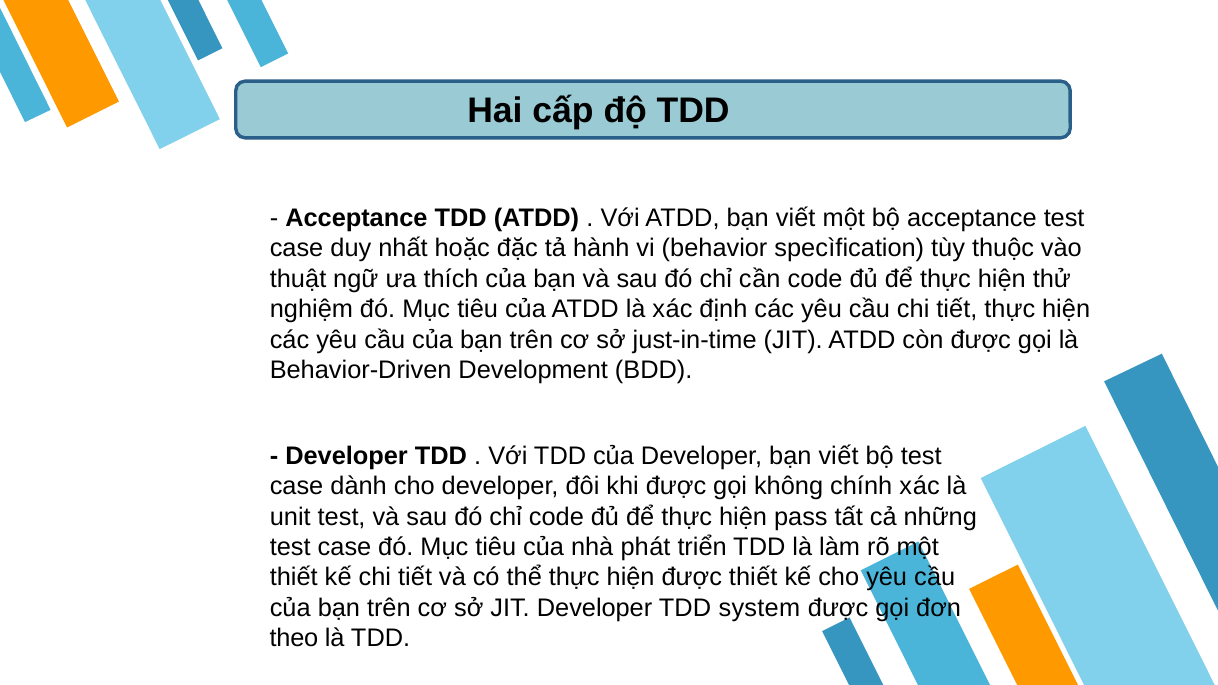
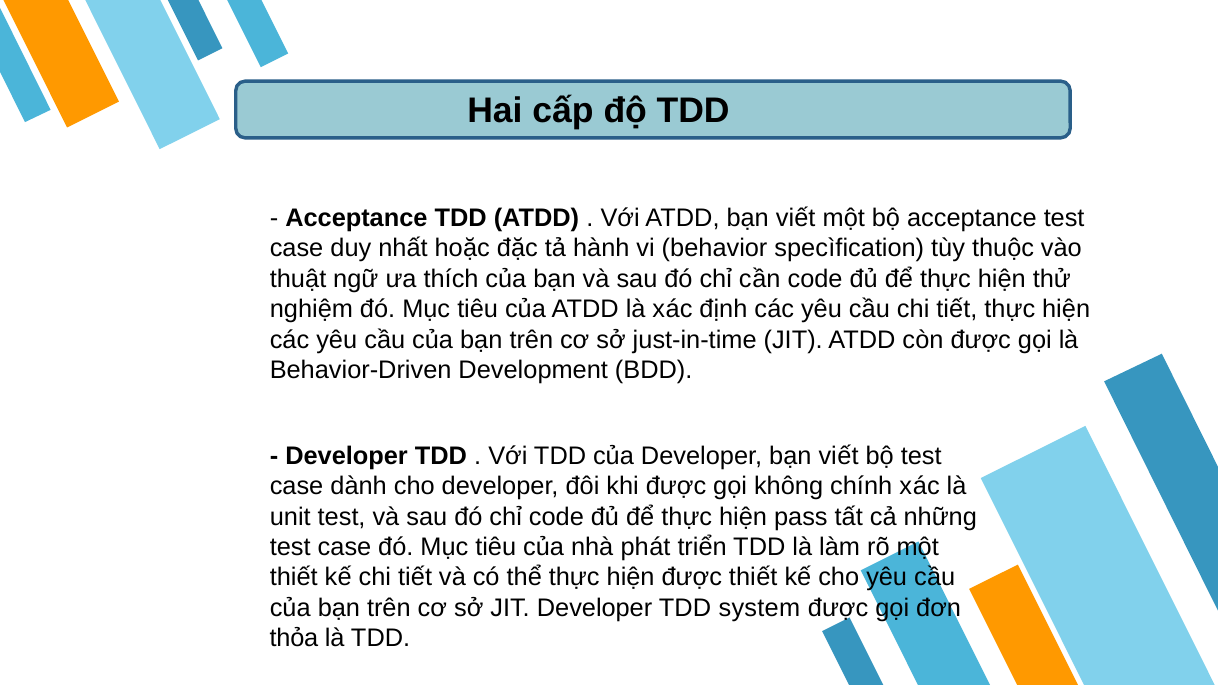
theo: theo -> thỏa (294, 639)
